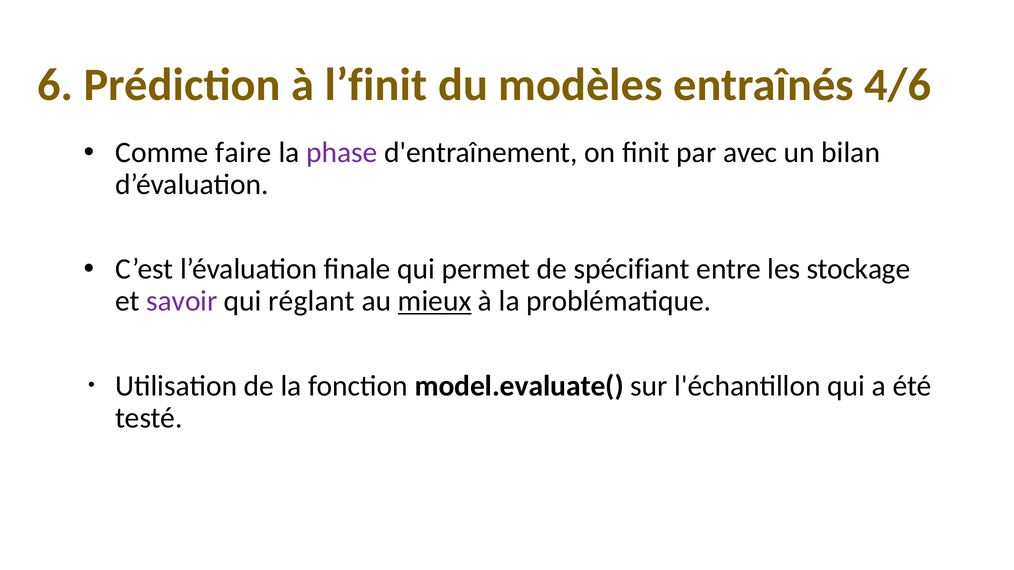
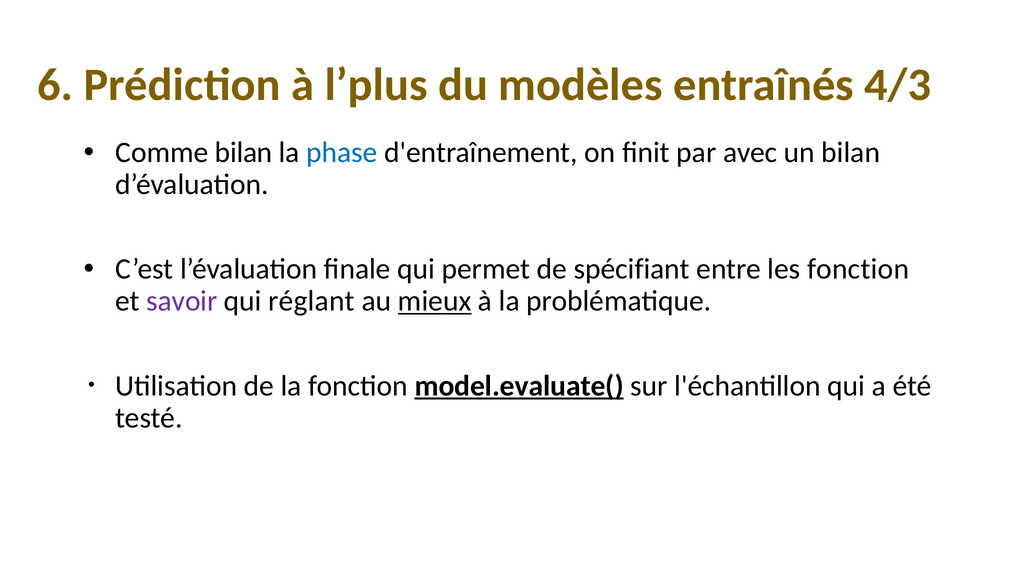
l’finit: l’finit -> l’plus (376, 85)
4/6: 4/6 -> 4/3 (898, 85)
Comme faire: faire -> bilan (244, 153)
phase colour: purple -> blue (342, 153)
les stockage: stockage -> fonction (858, 269)
model.evaluate( underline: none -> present (519, 386)
